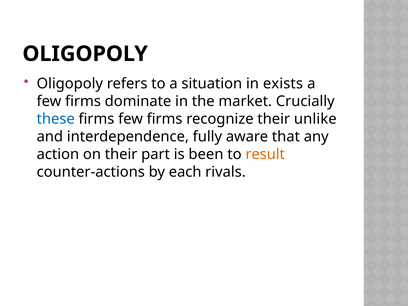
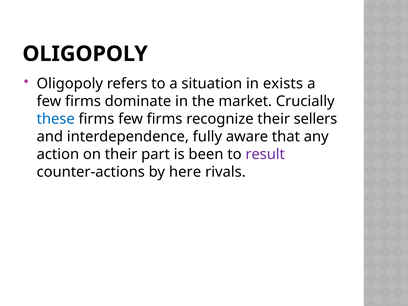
unlike: unlike -> sellers (315, 119)
result colour: orange -> purple (265, 154)
each: each -> here (185, 172)
